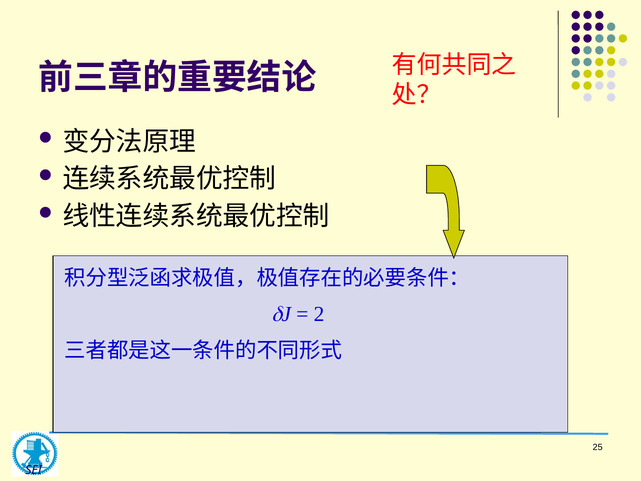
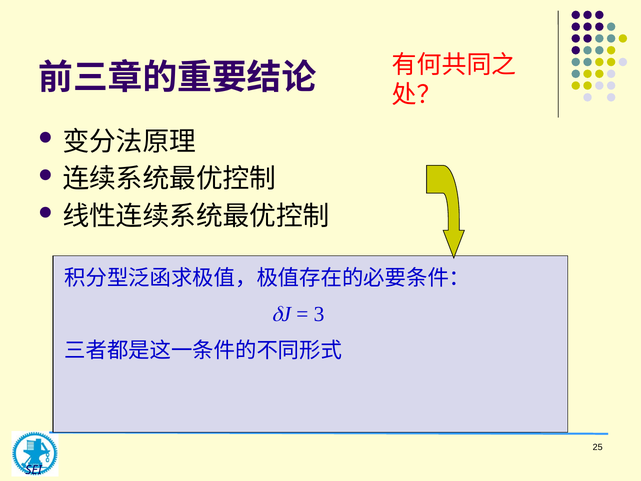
2: 2 -> 3 (319, 314)
